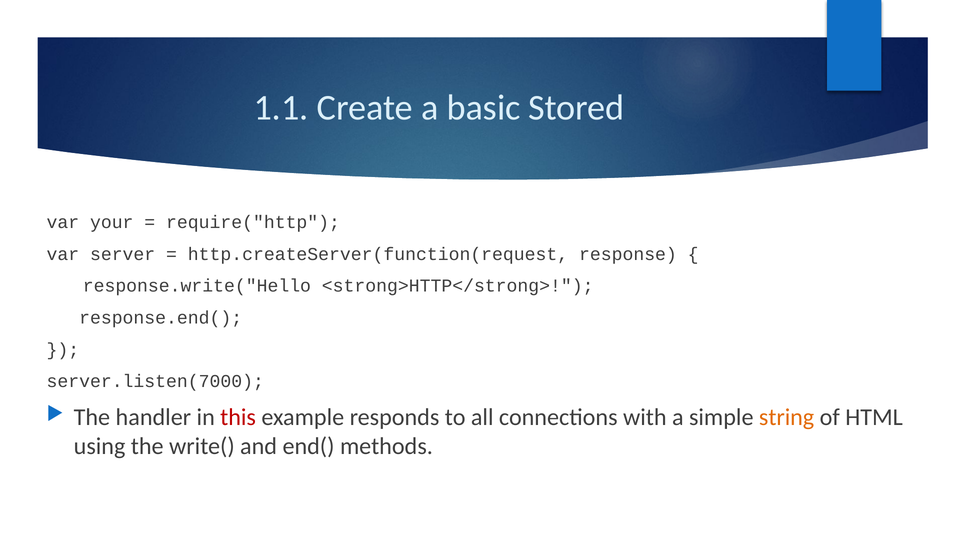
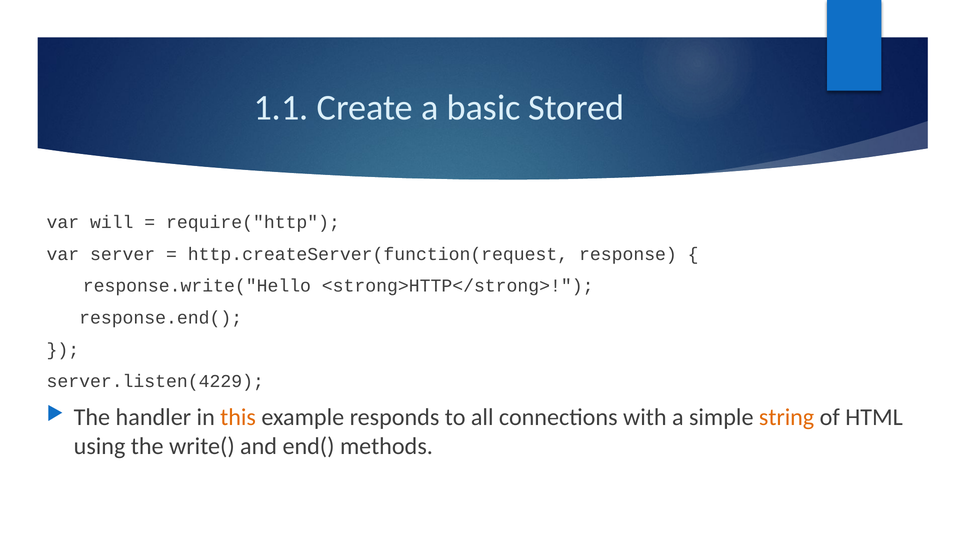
your: your -> will (112, 222)
server.listen(7000: server.listen(7000 -> server.listen(4229 (155, 381)
this colour: red -> orange (238, 417)
